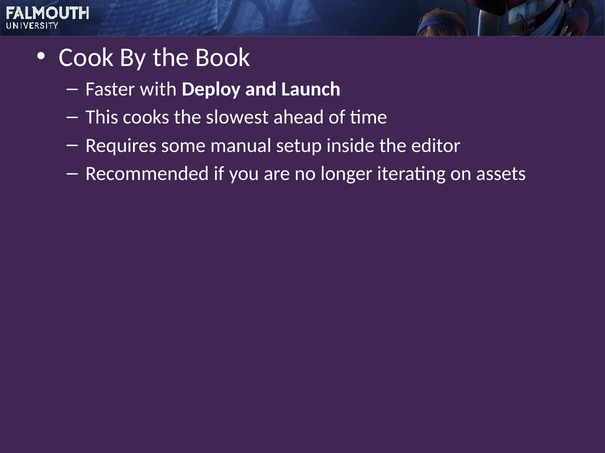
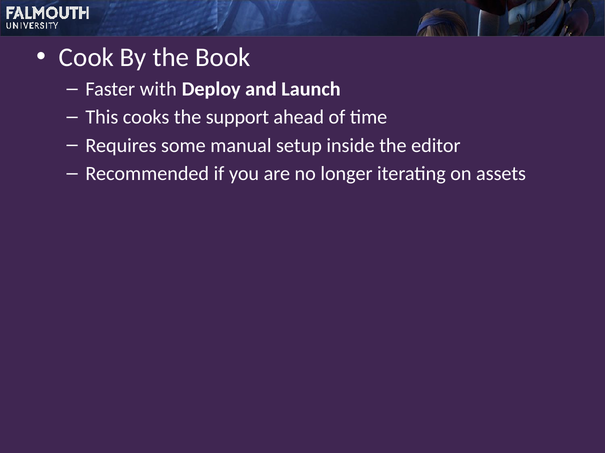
slowest: slowest -> support (237, 117)
